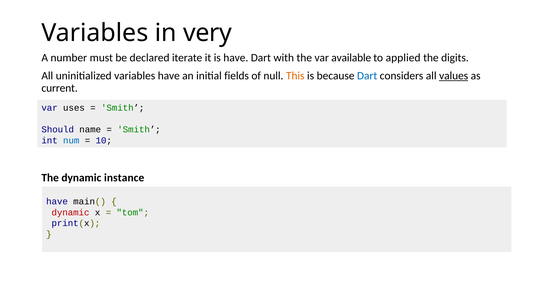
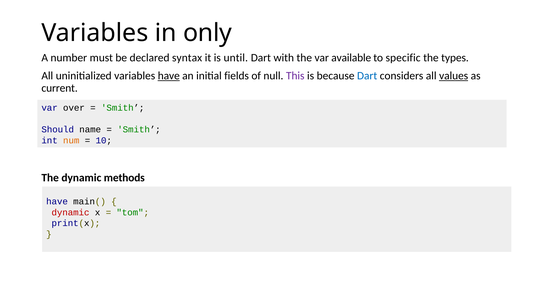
very: very -> only (208, 33)
iterate: iterate -> syntax (187, 58)
is have: have -> until (236, 58)
applied: applied -> specific (403, 58)
digits: digits -> types (455, 58)
have underline: none -> present (169, 76)
This colour: orange -> purple (295, 76)
uses: uses -> over (74, 108)
num colour: blue -> orange (71, 141)
instance: instance -> methods (124, 178)
